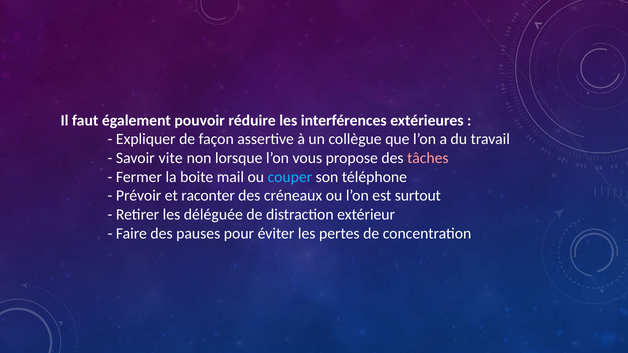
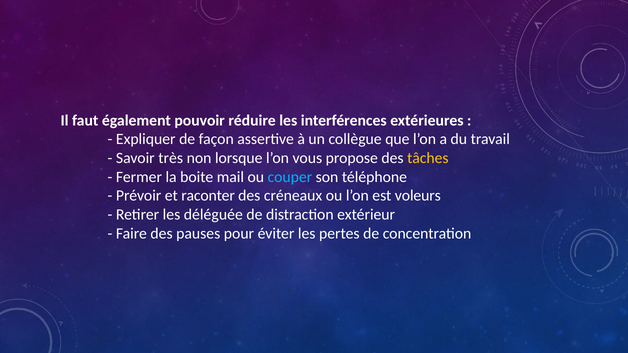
vite: vite -> très (171, 158)
tâches colour: pink -> yellow (428, 158)
surtout: surtout -> voleurs (418, 196)
